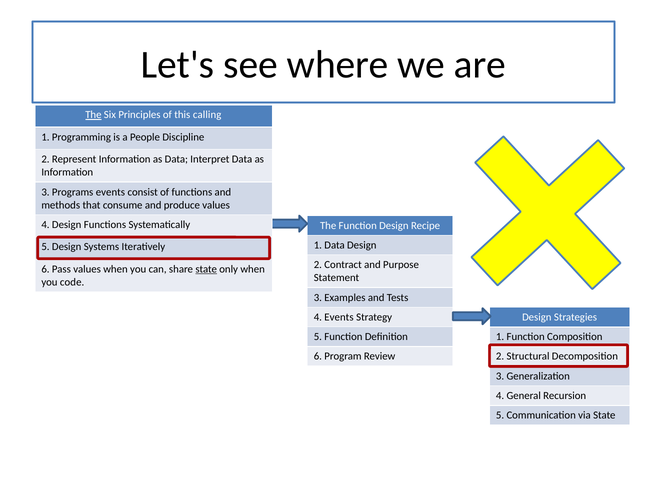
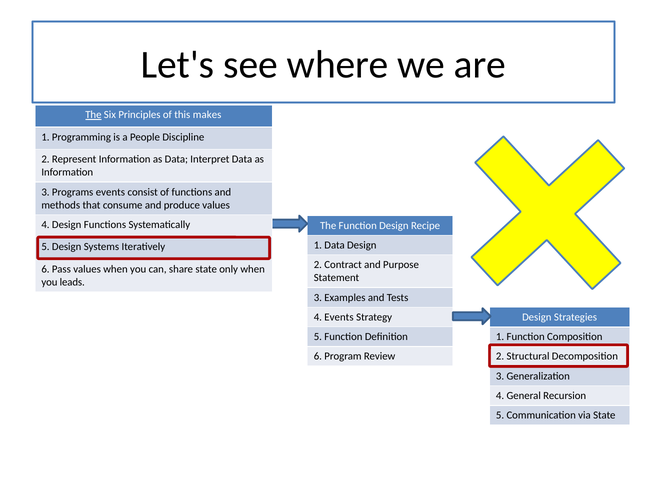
calling: calling -> makes (207, 115)
state underline: present -> none (206, 269)
code: code -> leads (72, 282)
